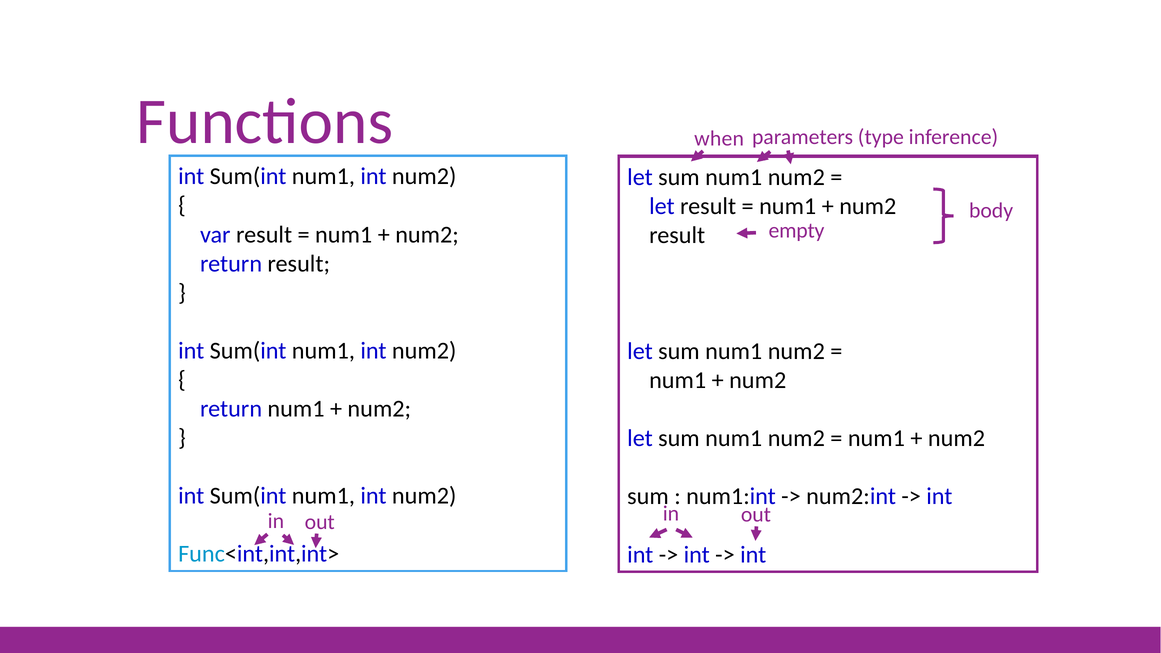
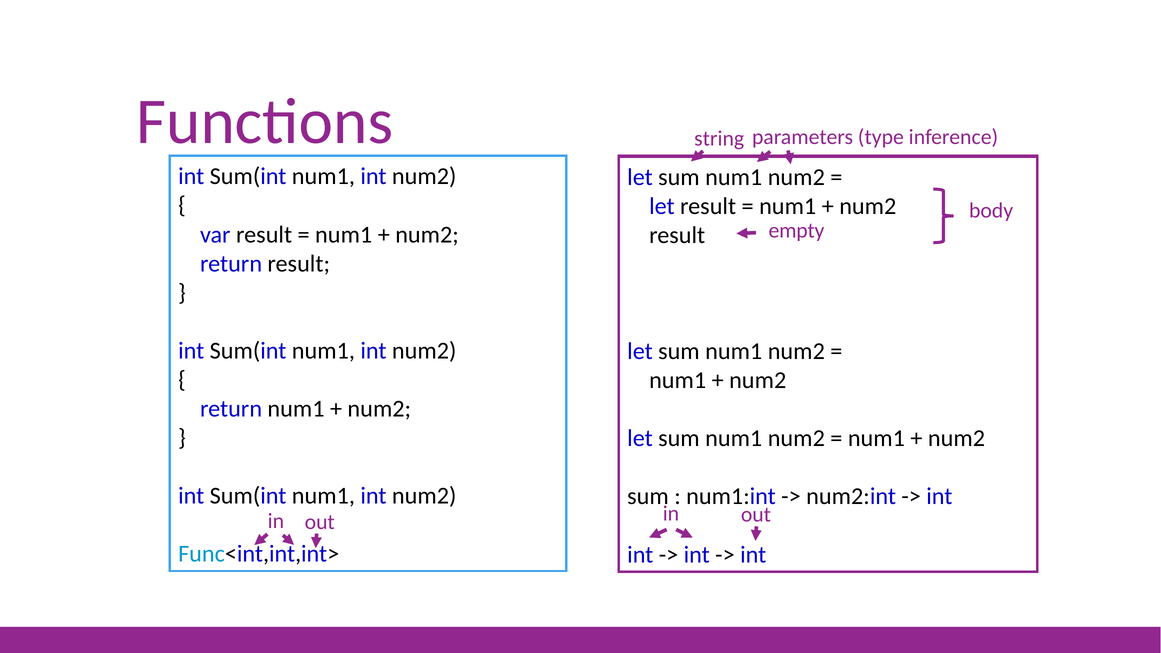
when: when -> string (719, 138)
